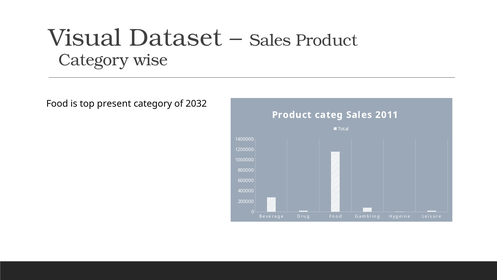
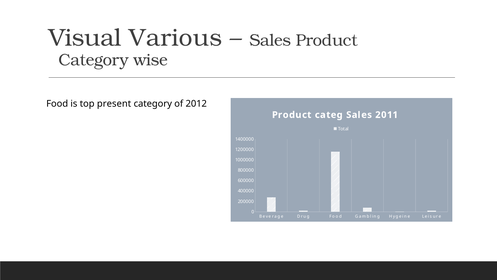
Dataset: Dataset -> Various (176, 38)
2032: 2032 -> 2012 (196, 104)
